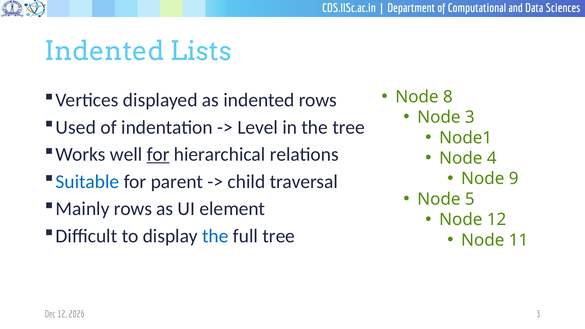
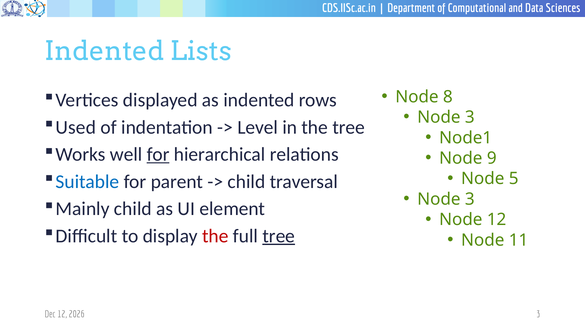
4: 4 -> 9 (492, 158)
9: 9 -> 5 (514, 179)
5: 5 -> 3 (470, 199)
Mainly rows: rows -> child (133, 209)
the colour: blue -> red (215, 236)
tree underline: none -> present (279, 236)
